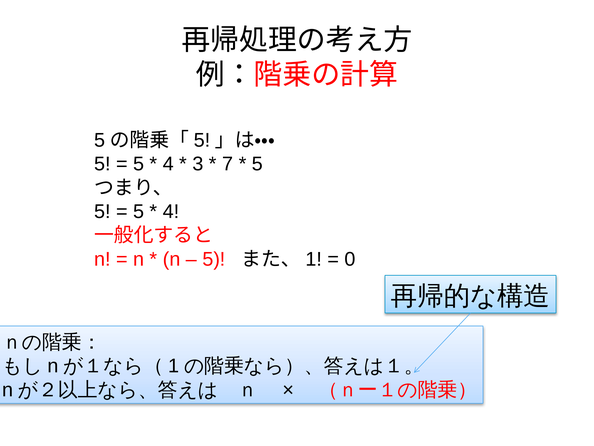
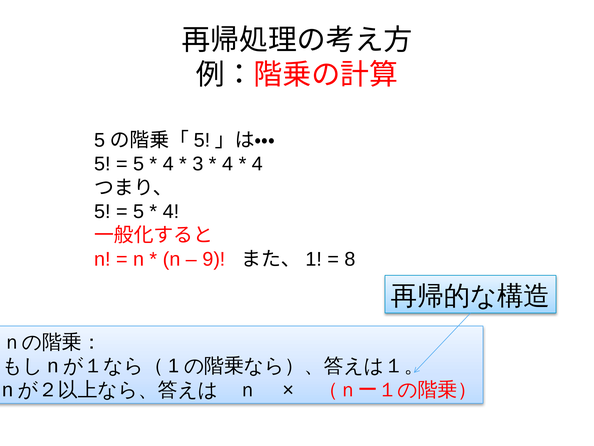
7: 7 -> 4 (228, 164)
5: 5 -> 4 (257, 164)
5: 5 -> 9 (214, 259)
0: 0 -> 8 (350, 259)
